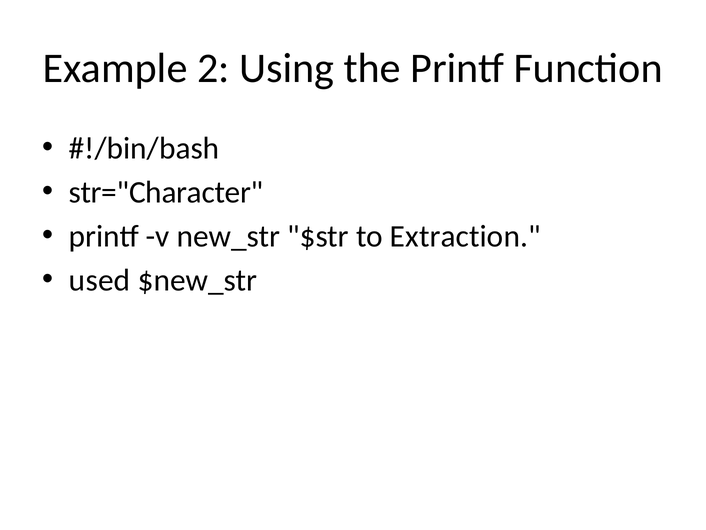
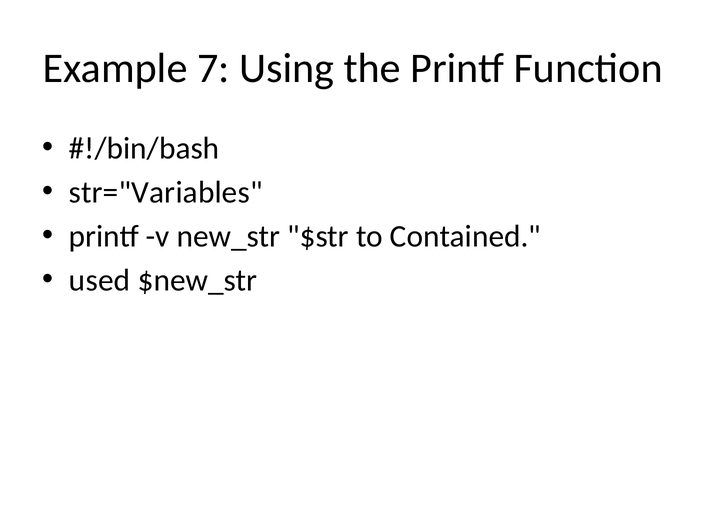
2: 2 -> 7 (213, 68)
str="Character: str="Character -> str="Variables (166, 192)
Extraction: Extraction -> Contained (465, 236)
